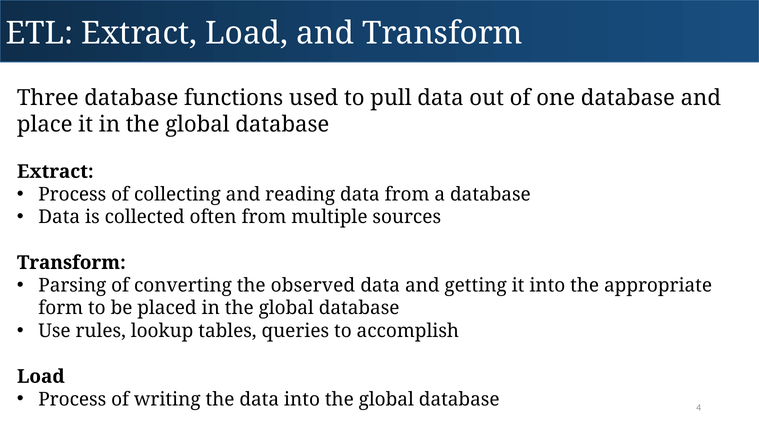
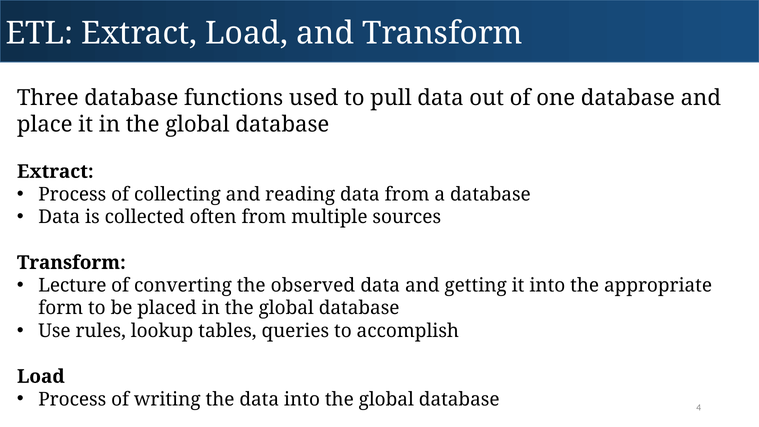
Parsing: Parsing -> Lecture (72, 285)
